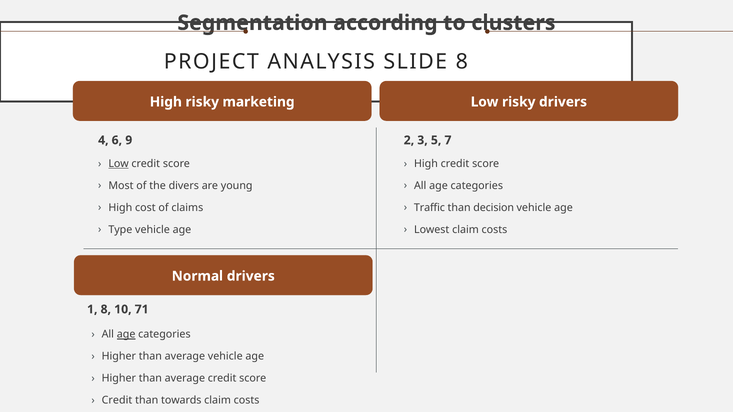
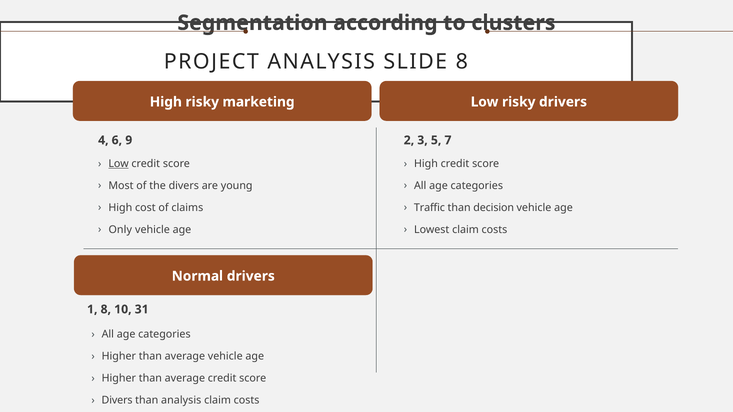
Type: Type -> Only (120, 230)
71: 71 -> 31 (142, 310)
age underline: present -> none (126, 335)
Credit: Credit -> Divers (117, 401)
than towards: towards -> analysis (181, 401)
